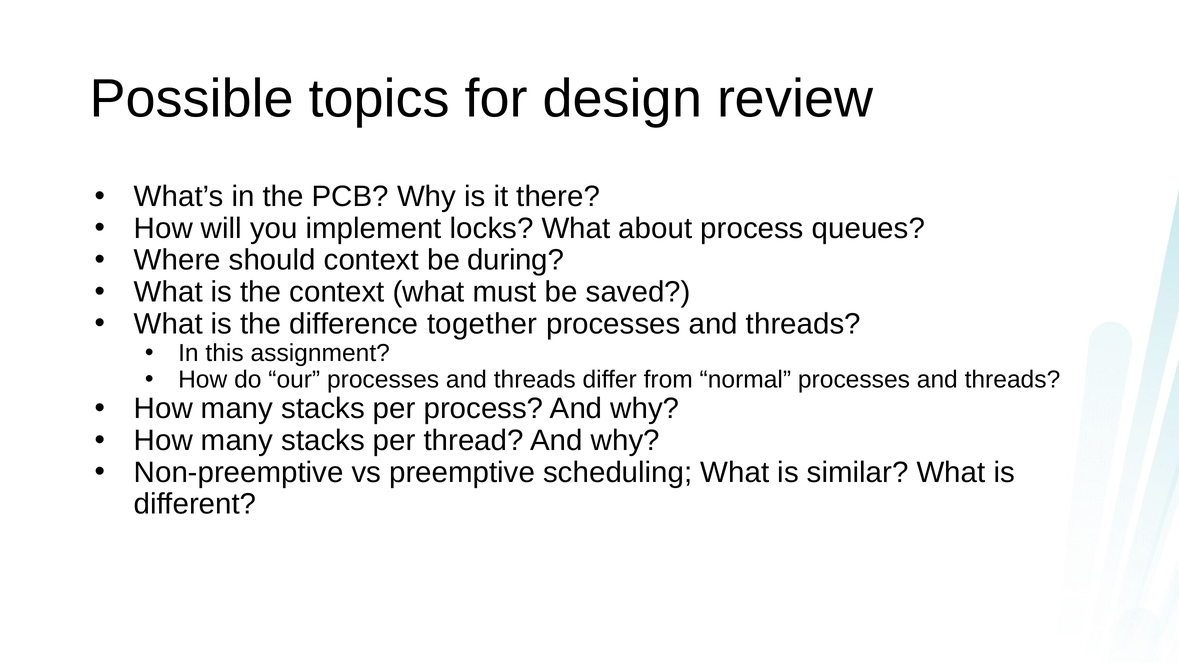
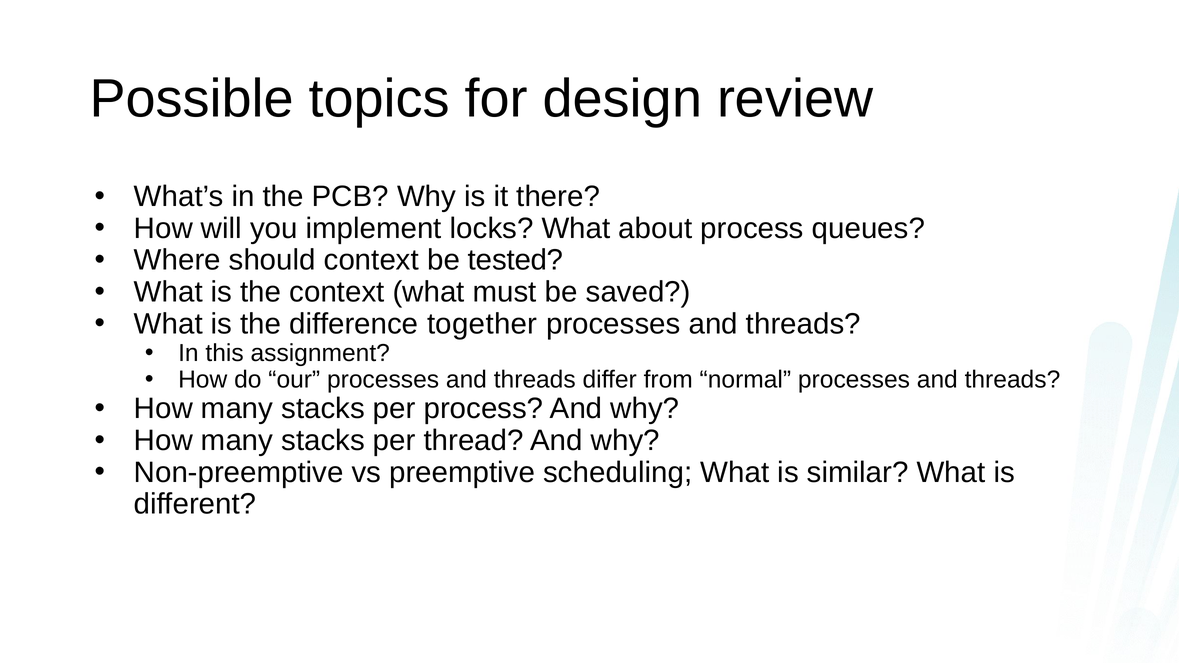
during: during -> tested (516, 260)
